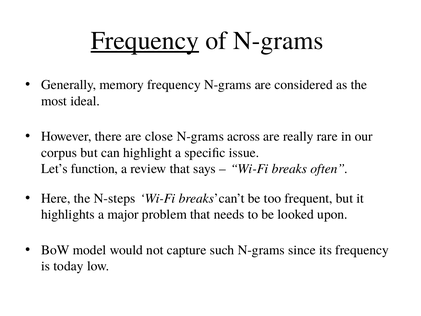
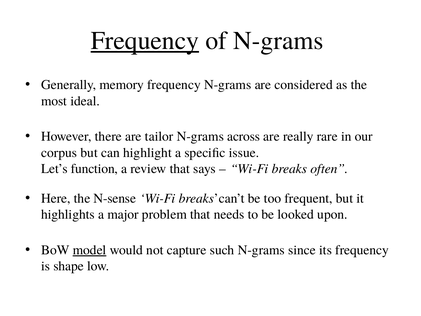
close: close -> tailor (159, 136)
N-steps: N-steps -> N-sense (115, 198)
model underline: none -> present (90, 250)
today: today -> shape (69, 266)
